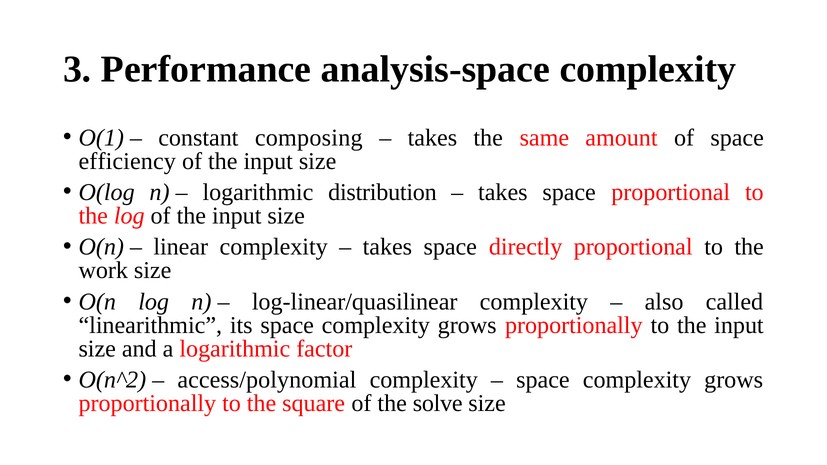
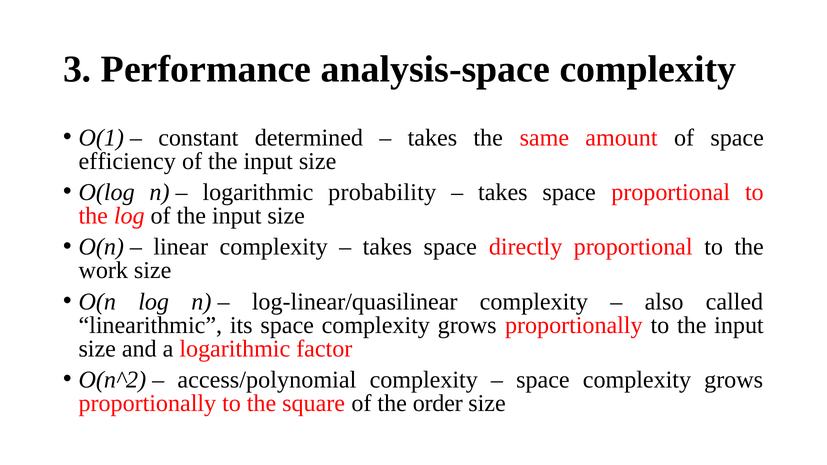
composing: composing -> determined (309, 138)
distribution: distribution -> probability (382, 192)
solve: solve -> order (438, 403)
